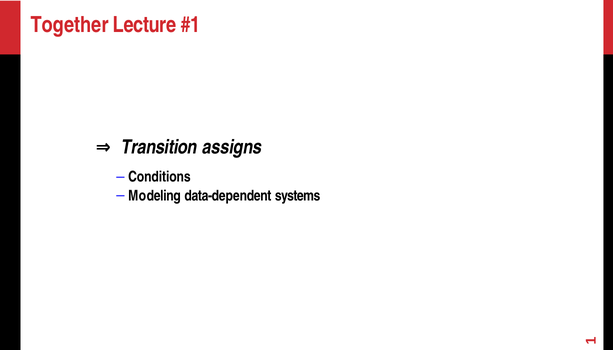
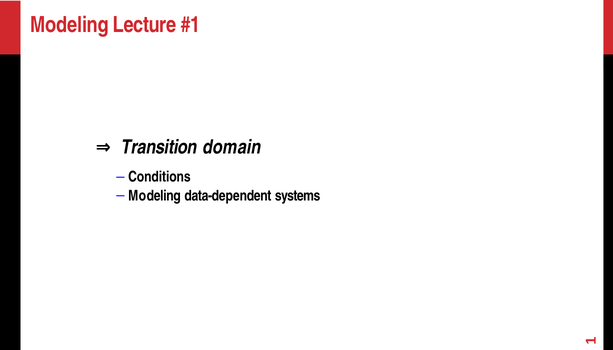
Together: Together -> Modeling (70, 25)
assigns: assigns -> domain (232, 148)
